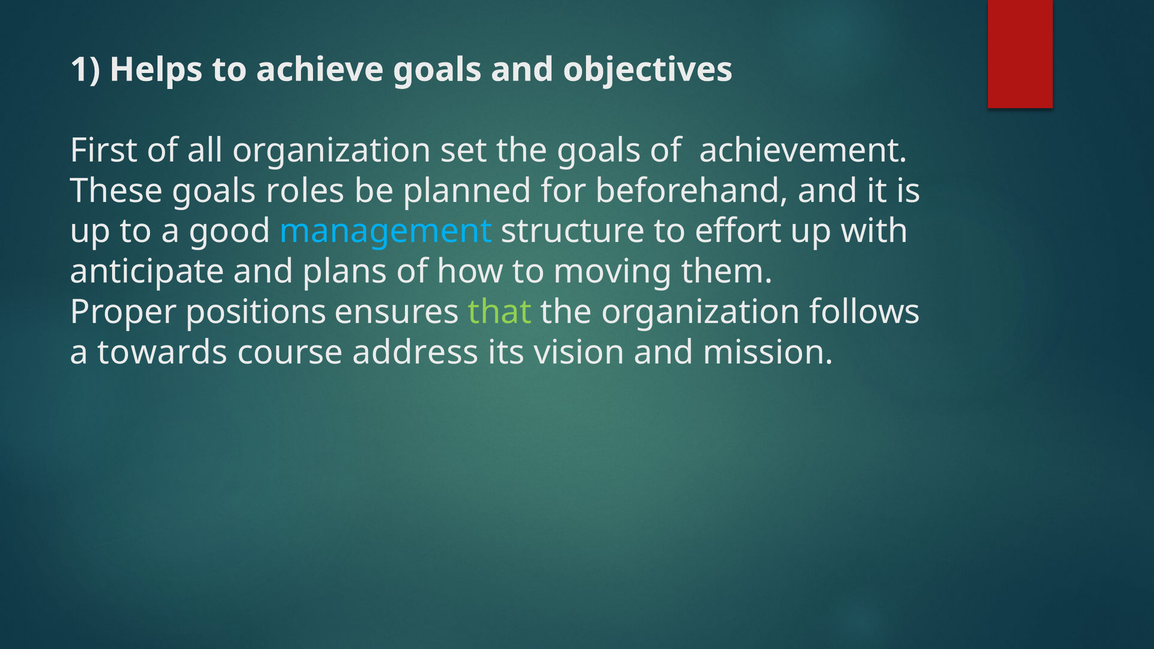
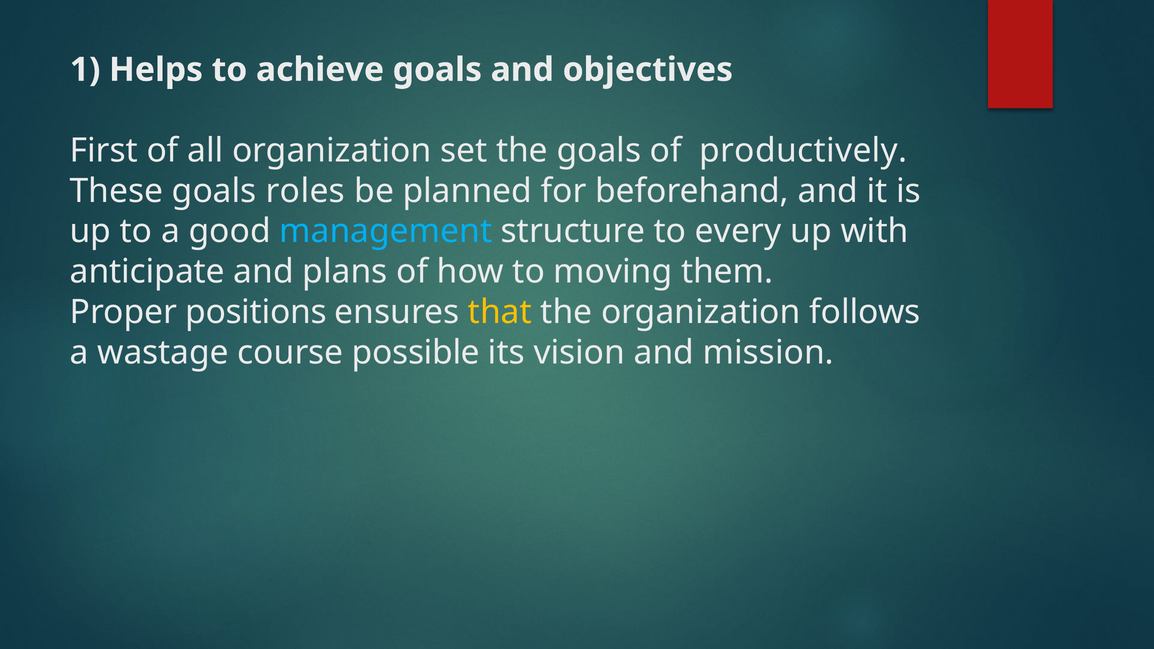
achievement: achievement -> productively (803, 151)
effort: effort -> every (738, 231)
that colour: light green -> yellow (500, 312)
towards: towards -> wastage (163, 353)
address: address -> possible (416, 353)
